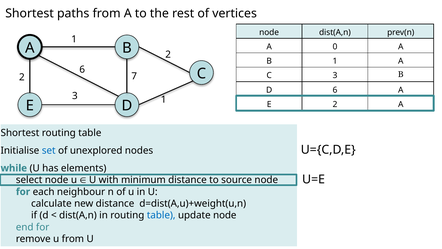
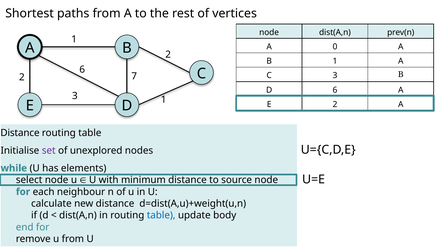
Shortest: Shortest -> Distance (20, 133)
set colour: blue -> purple (49, 150)
update node: node -> body (225, 215)
